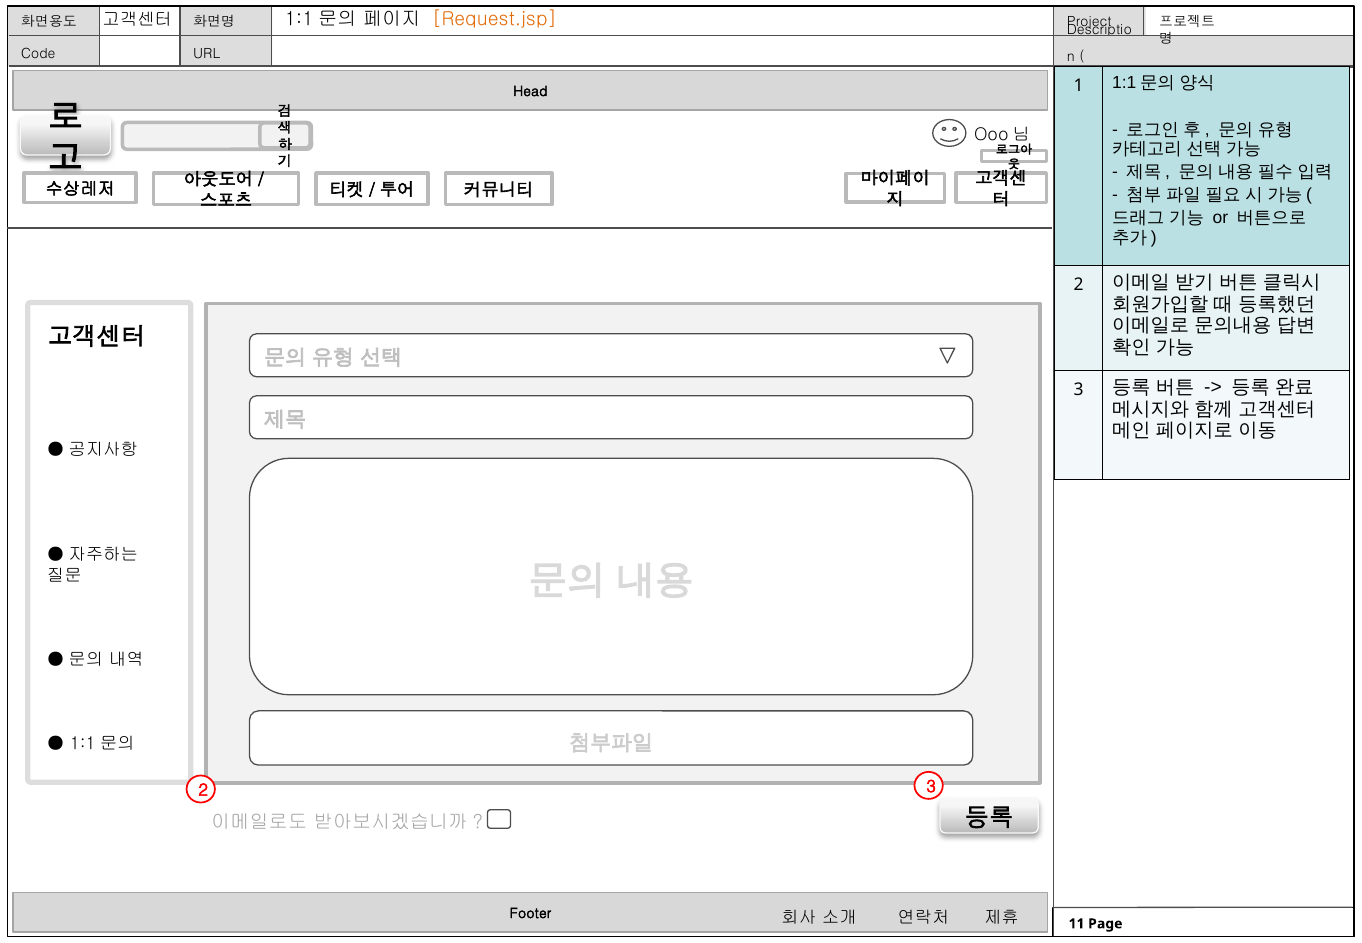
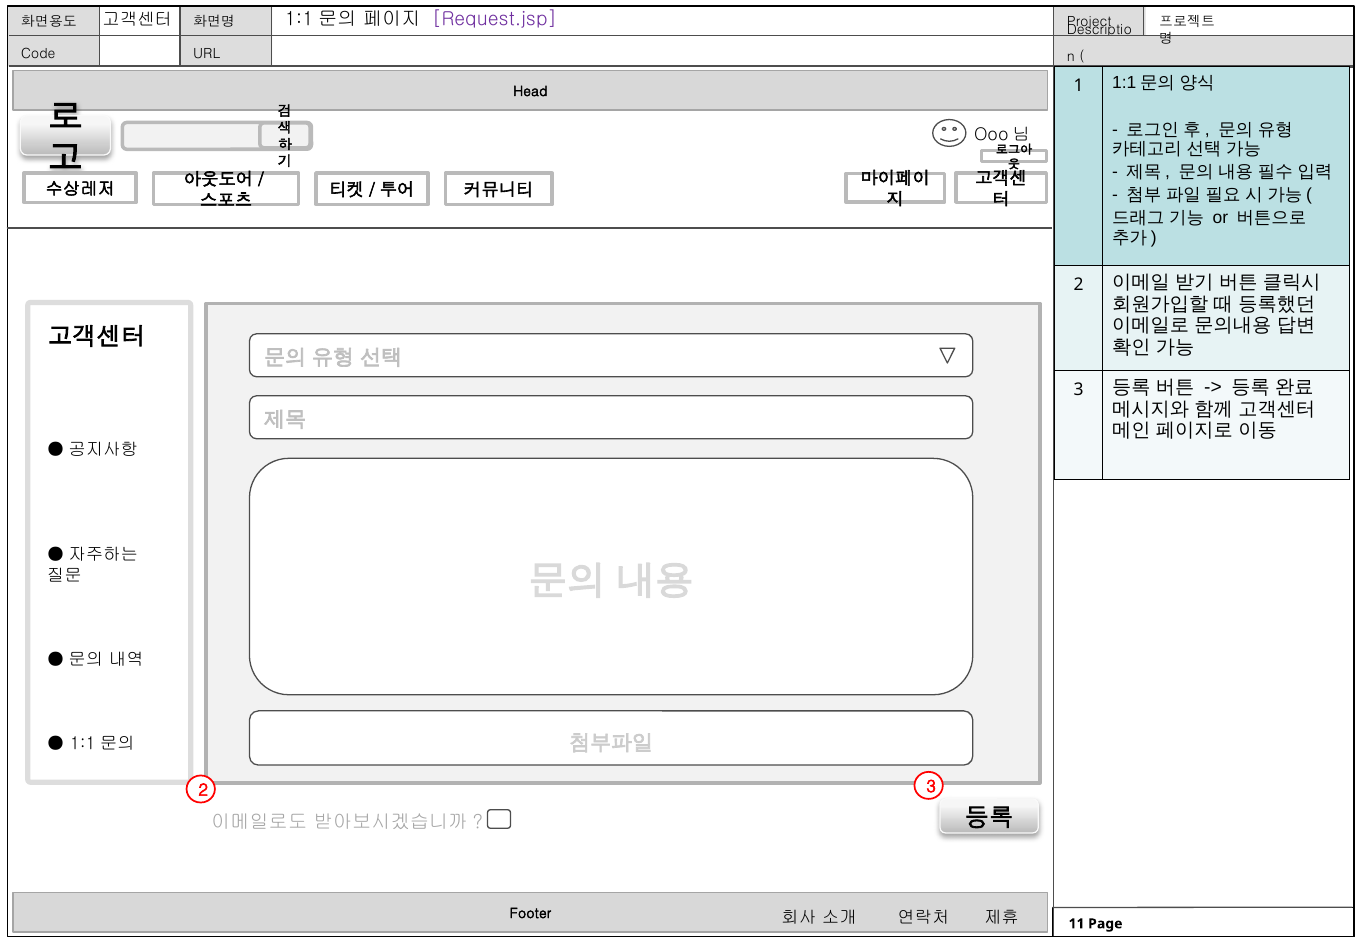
Request.jsp colour: orange -> purple (495, 19)
